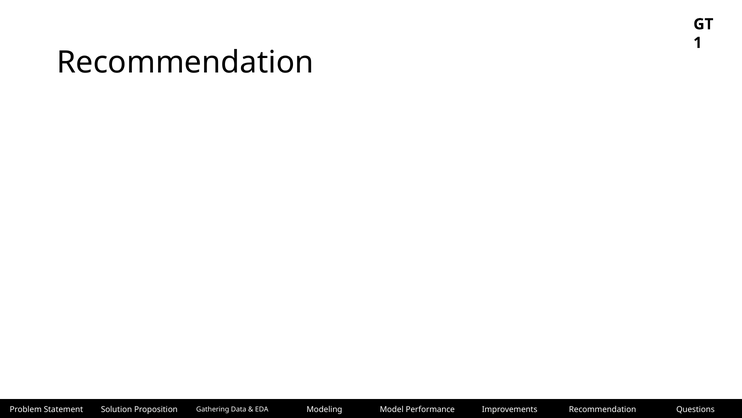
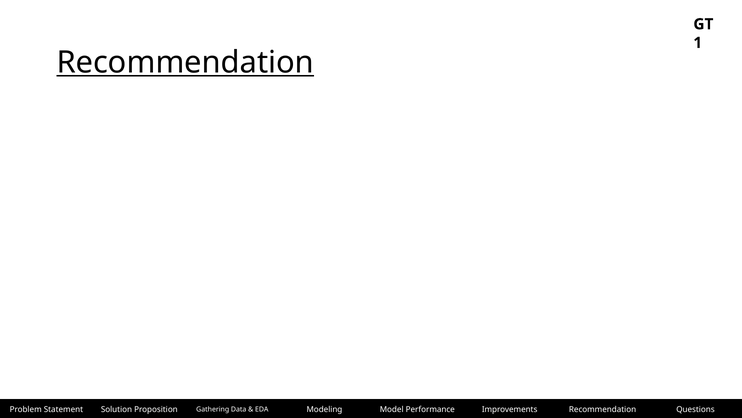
Recommendation underline: none -> present (185, 62)
